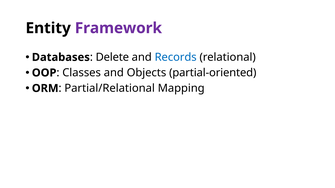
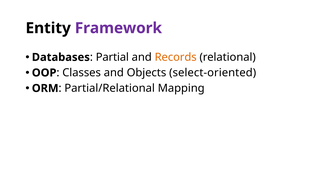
Delete: Delete -> Partial (112, 57)
Records colour: blue -> orange (176, 57)
partial-oriented: partial-oriented -> select-oriented (213, 73)
